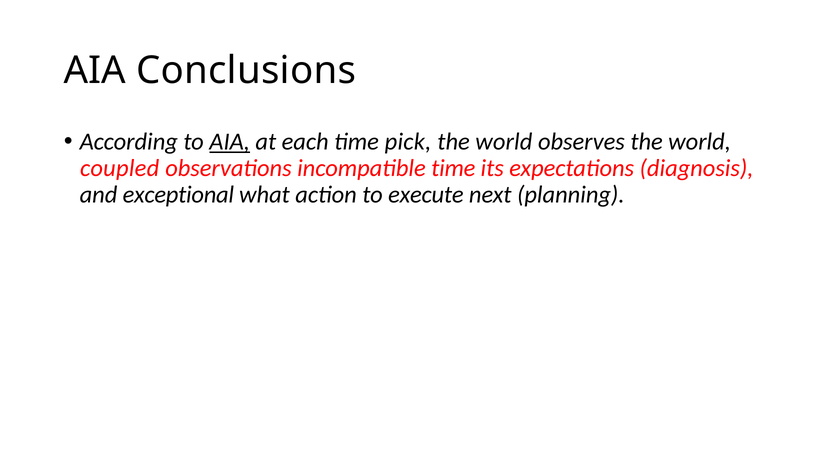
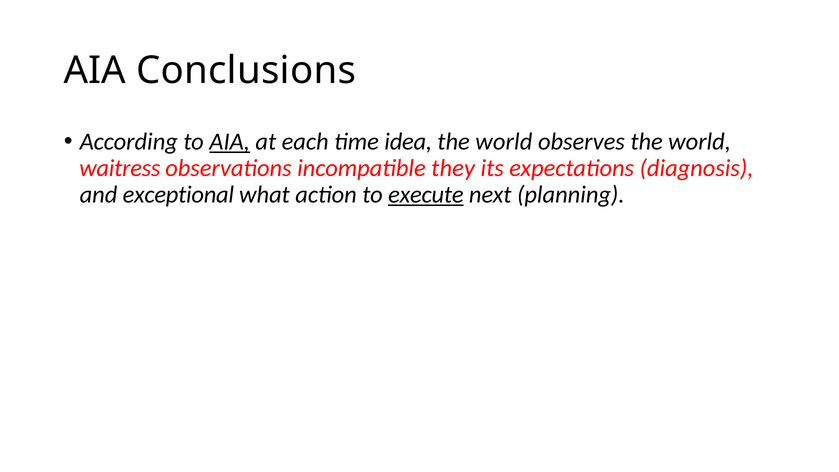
pick: pick -> idea (408, 142)
coupled: coupled -> waitress (120, 168)
incompatible time: time -> they (453, 168)
execute underline: none -> present (426, 195)
